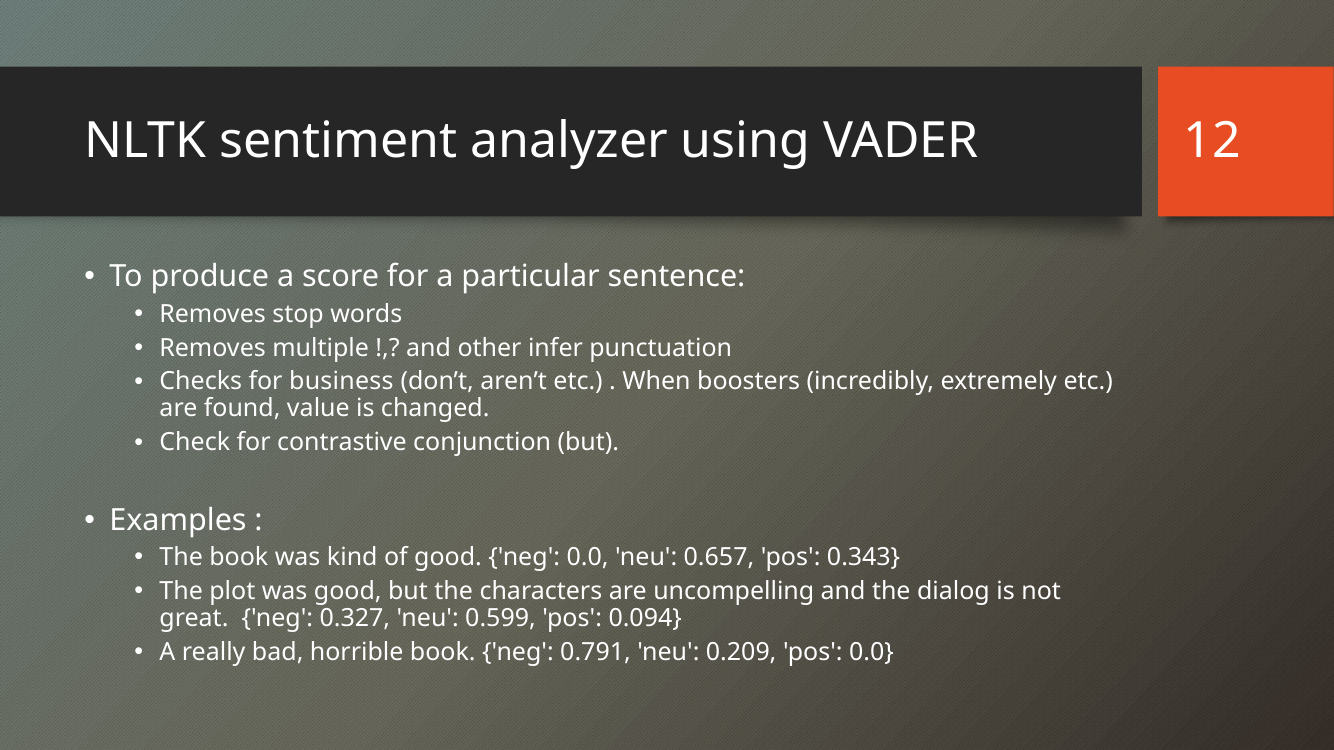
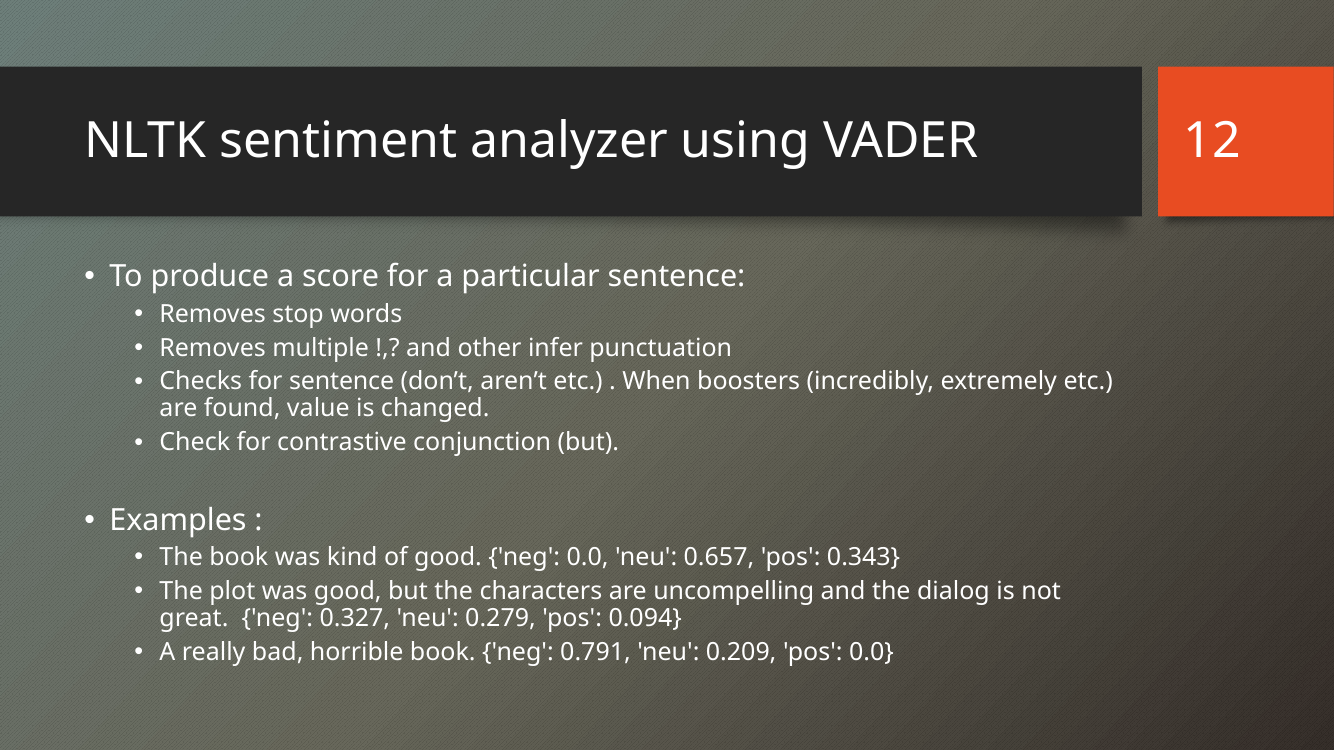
for business: business -> sentence (342, 382)
0.599: 0.599 -> 0.279 (501, 619)
